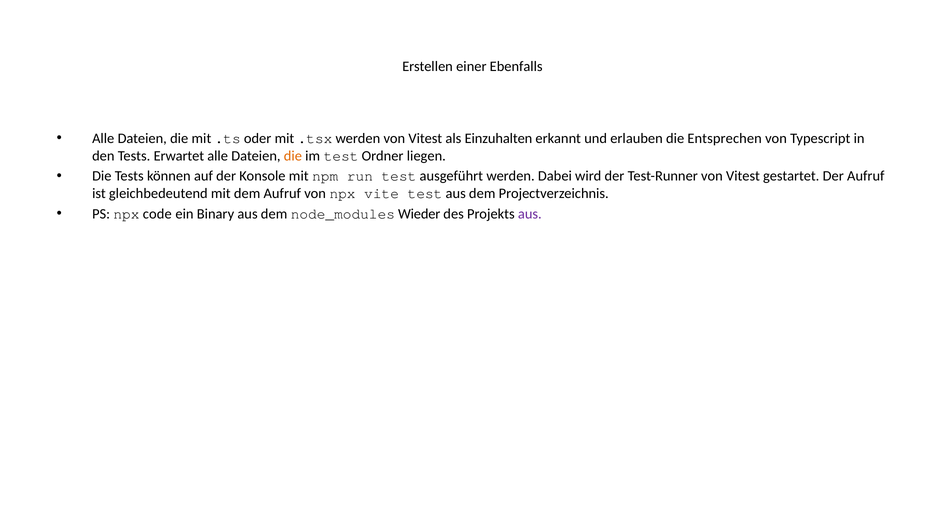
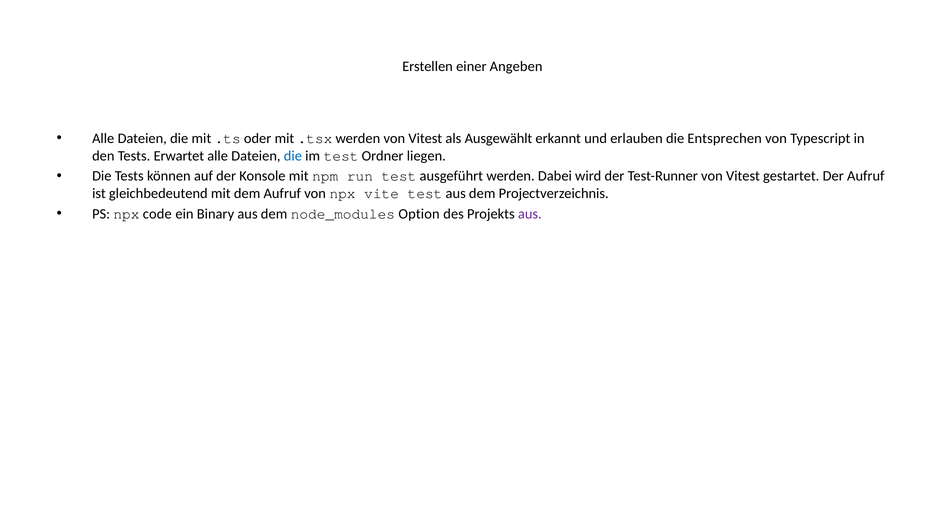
Ebenfalls: Ebenfalls -> Angeben (516, 67)
Einzuhalten: Einzuhalten -> Ausgewählt (498, 138)
die colour: orange -> blue (293, 156)
Wieder: Wieder -> Option (419, 214)
